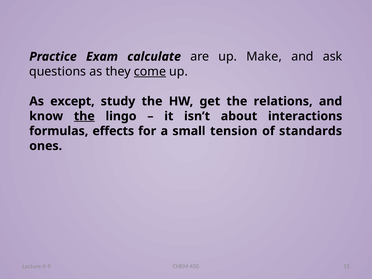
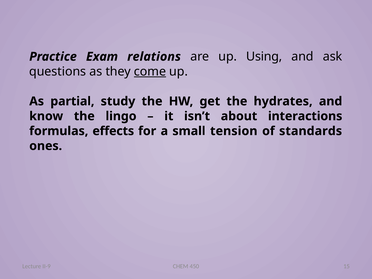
calculate: calculate -> relations (154, 57)
Make: Make -> Using (264, 57)
except: except -> partial (72, 101)
relations: relations -> hydrates (283, 101)
the underline: present -> none (84, 116)
